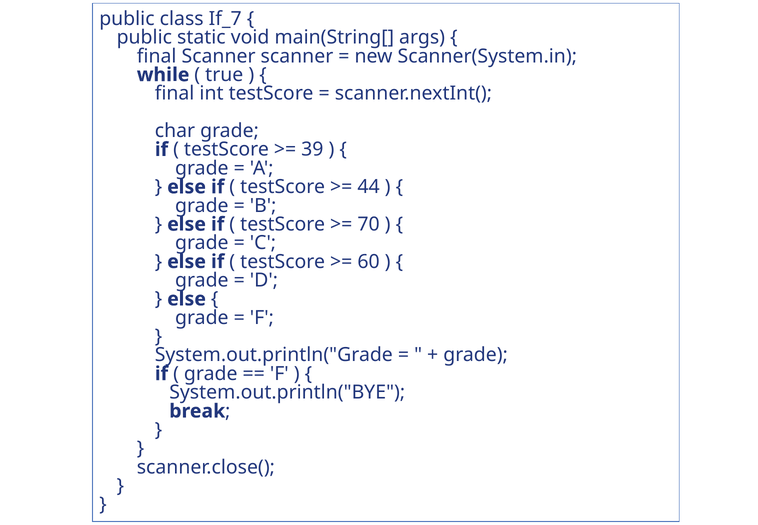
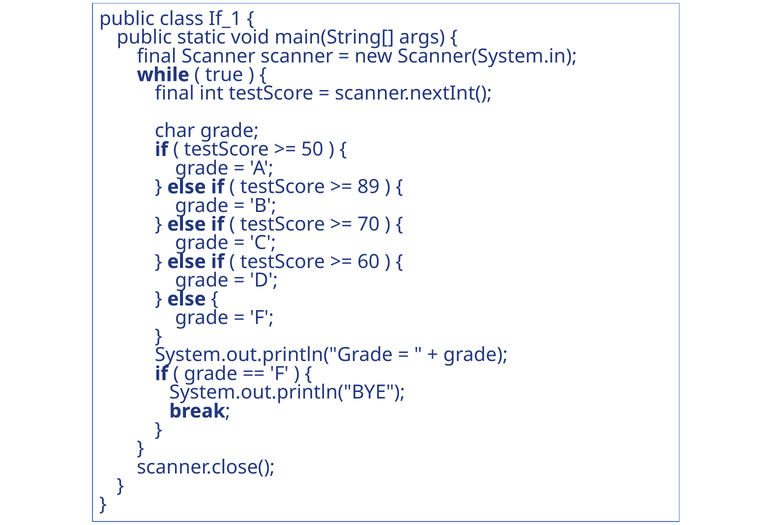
If_7: If_7 -> If_1 (225, 19)
39: 39 -> 50 (312, 149)
44: 44 -> 89 (369, 187)
